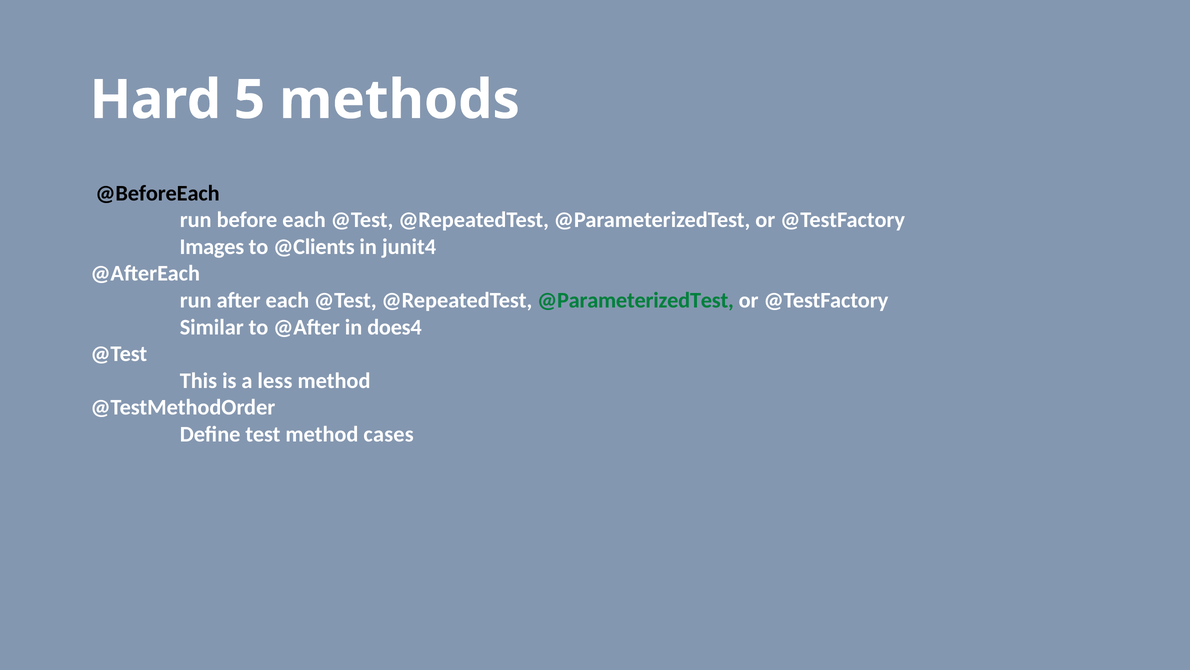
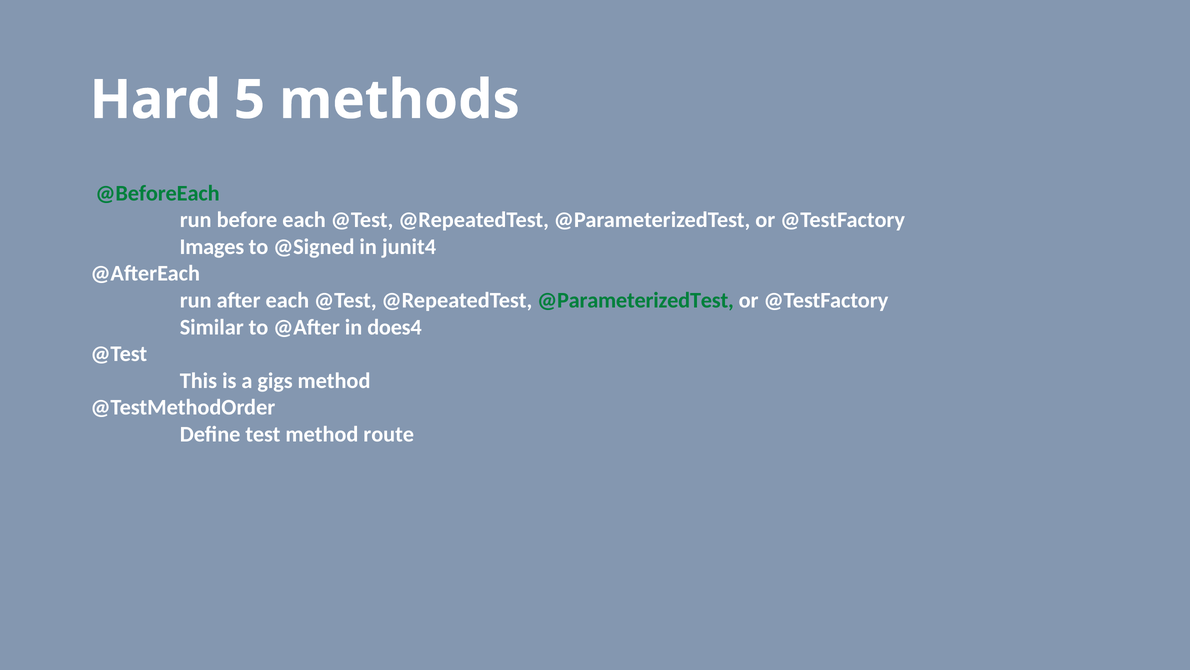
@BeforeEach colour: black -> green (158, 193)
@Clients: @Clients -> @Signed (314, 247)
less: less -> gigs (275, 380)
cases: cases -> route (389, 434)
